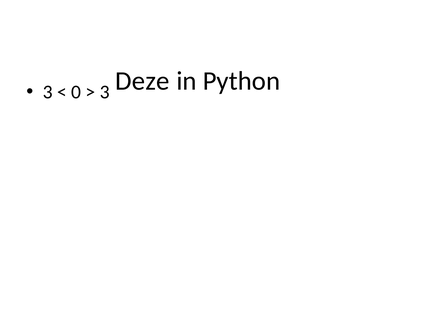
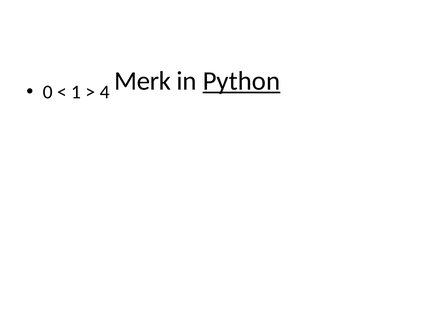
Deze: Deze -> Merk (143, 81)
Python underline: none -> present (241, 81)
3: 3 -> 0 (48, 92)
0: 0 -> 1 (76, 92)
3: 3 -> 4 (105, 92)
